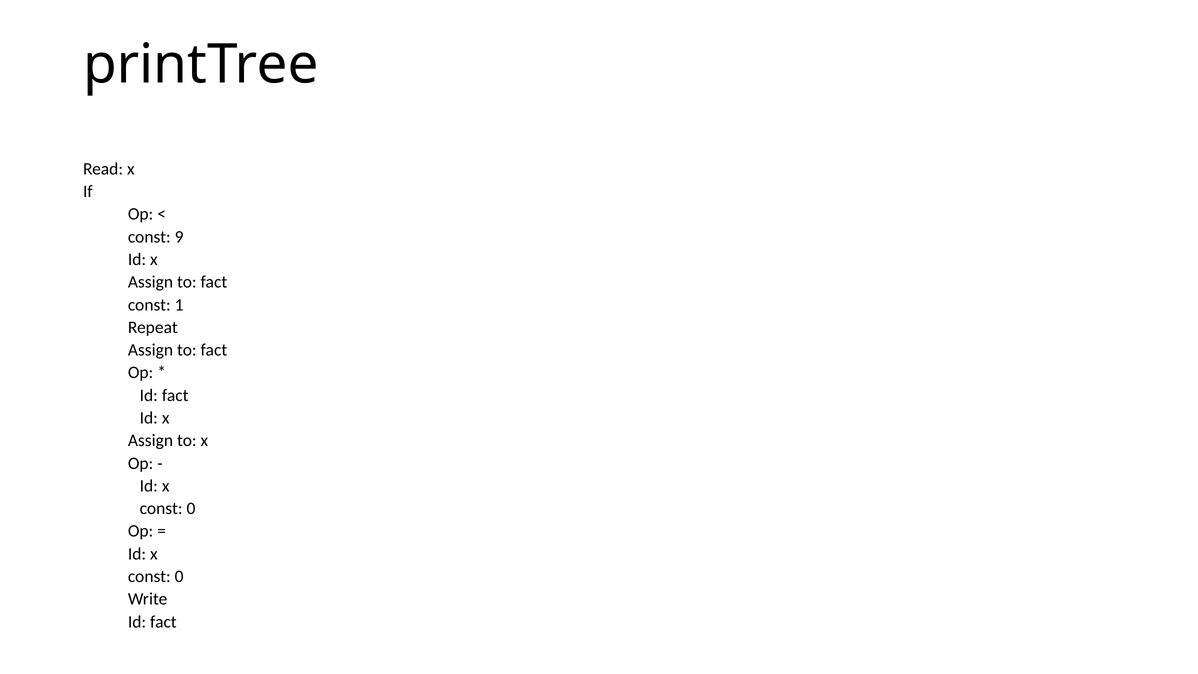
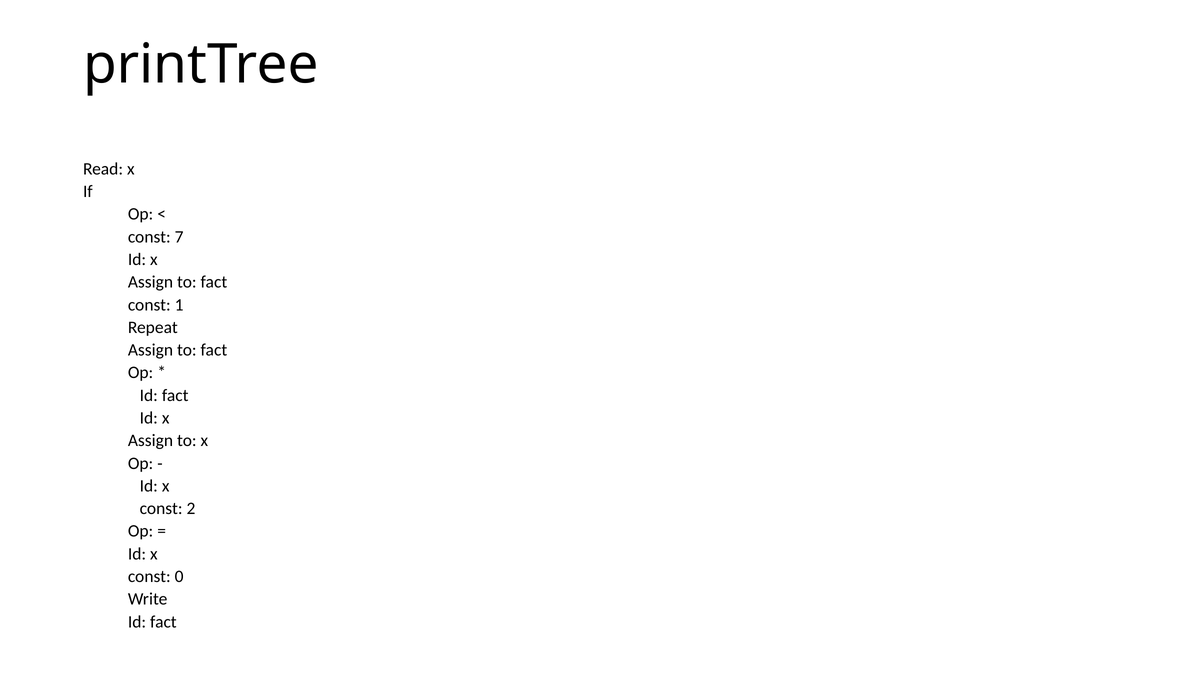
9: 9 -> 7 (179, 237)
0: 0 -> 2 (191, 508)
